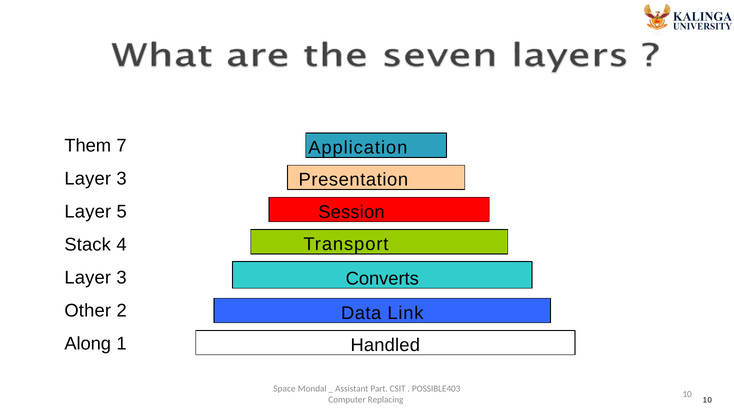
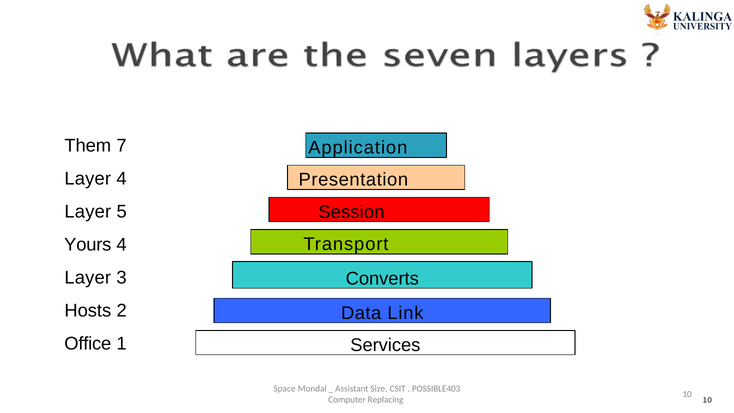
3: 3 -> 4 (122, 178)
Stack: Stack -> Yours (88, 245)
Other: Other -> Hosts (88, 311)
Along: Along -> Office (88, 344)
Handled: Handled -> Services (385, 345)
Part: Part -> Size (379, 389)
